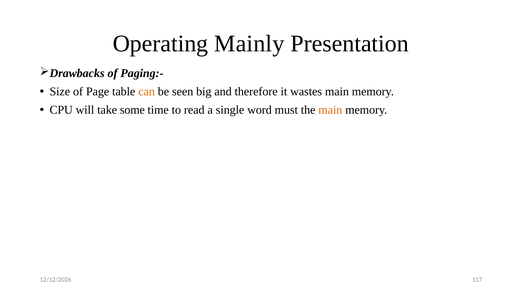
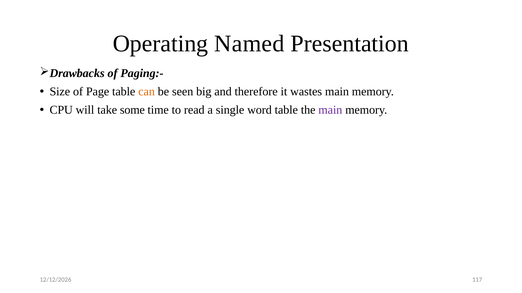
Mainly: Mainly -> Named (249, 44)
word must: must -> table (286, 110)
main colour: orange -> purple (330, 110)
